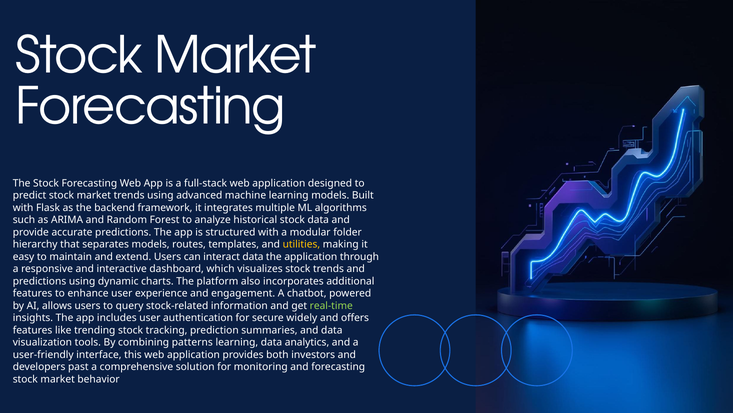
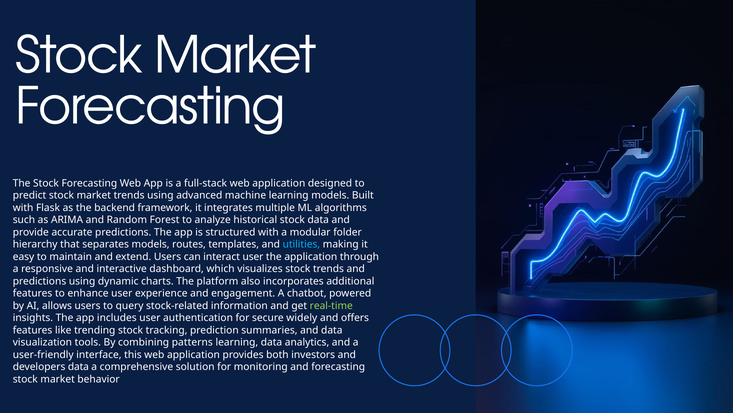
utilities colour: yellow -> light blue (301, 244)
interact data: data -> user (253, 256)
developers past: past -> data (78, 366)
